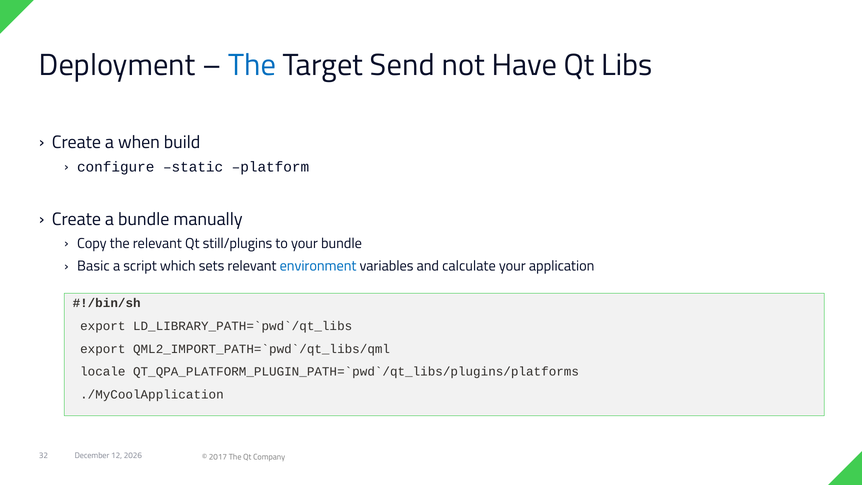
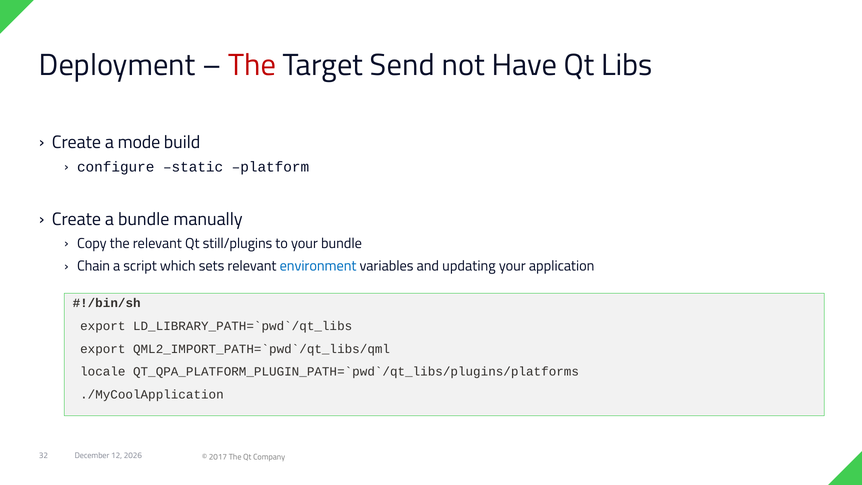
The colour: blue -> red (252, 65)
when: when -> mode (139, 143)
Basic: Basic -> Chain (94, 266)
calculate: calculate -> updating (469, 266)
